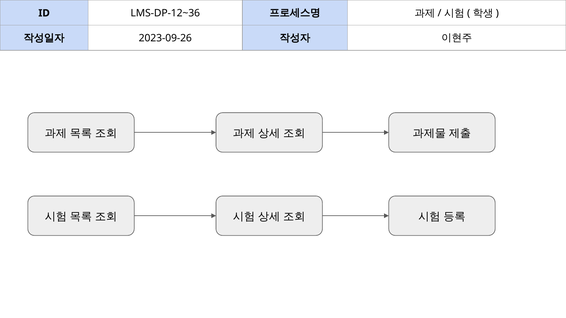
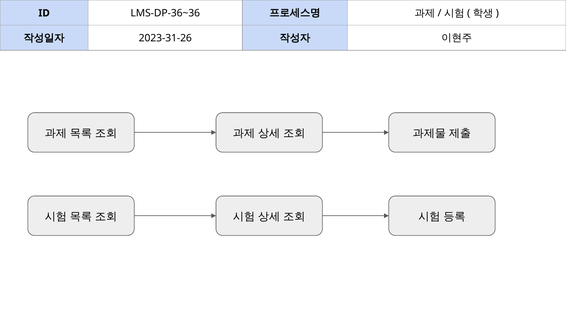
LMS-DP-12~36: LMS-DP-12~36 -> LMS-DP-36~36 (165, 13)
2023-09-26: 2023-09-26 -> 2023-31-26 (165, 38)
